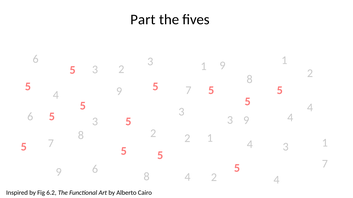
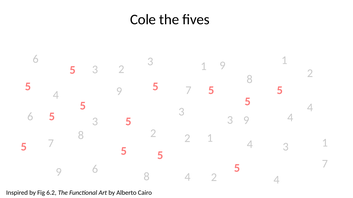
Part: Part -> Cole (143, 20)
